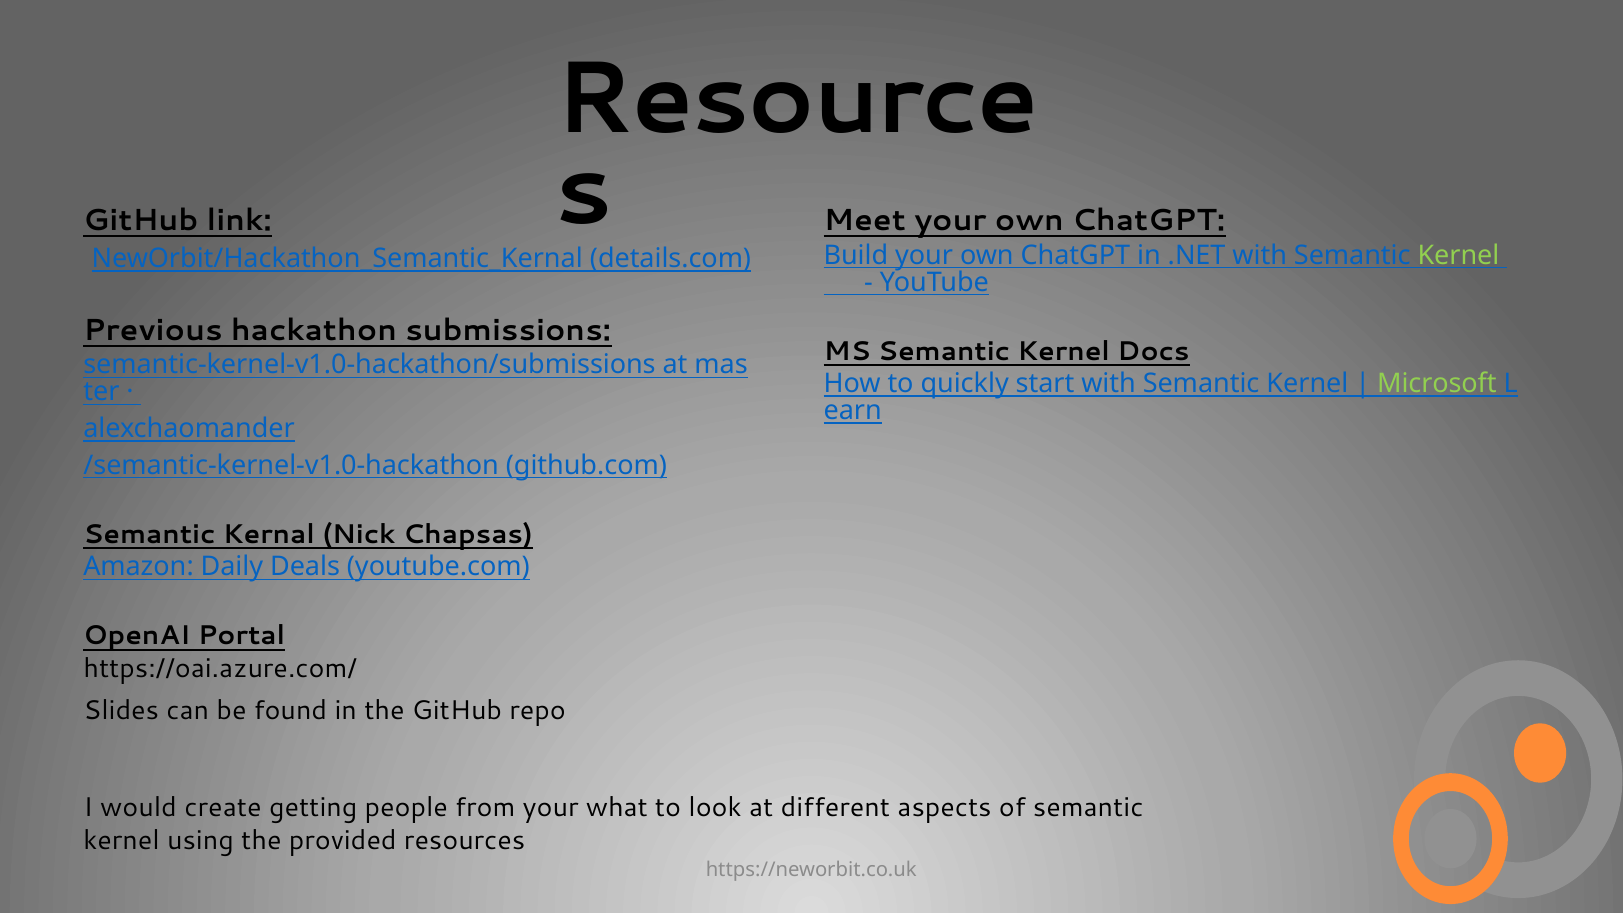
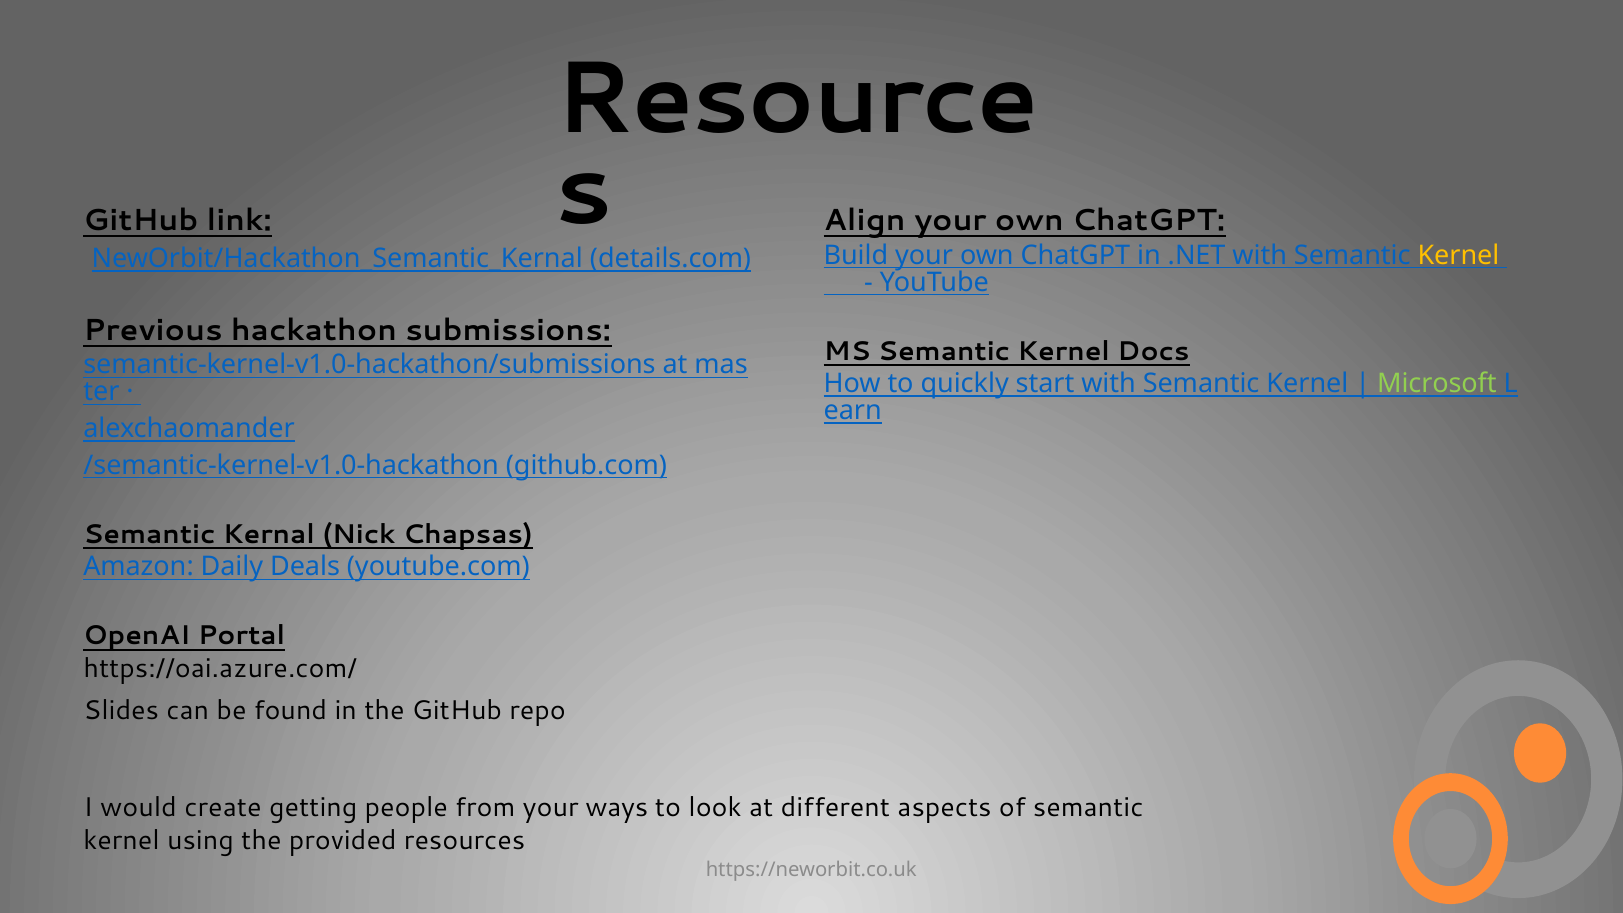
Meet: Meet -> Align (865, 221)
Kernel colour: light green -> yellow (1458, 255)
what: what -> ways (617, 808)
